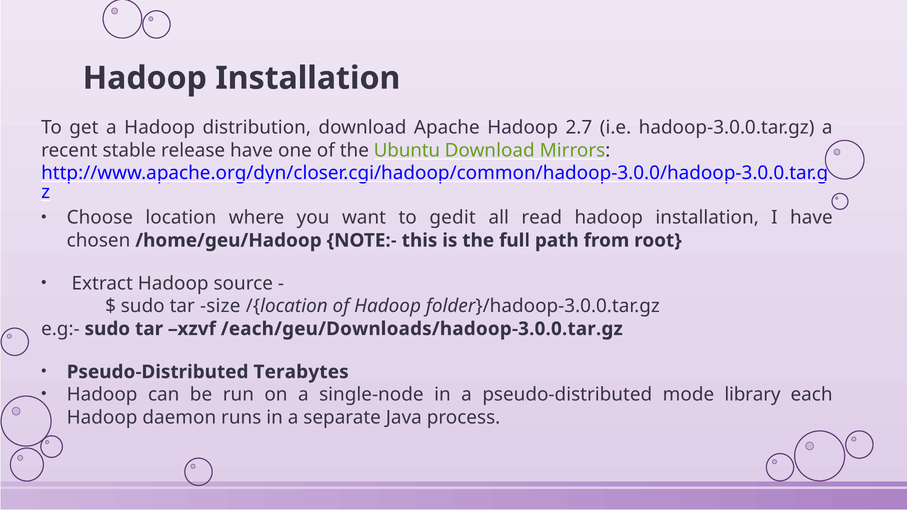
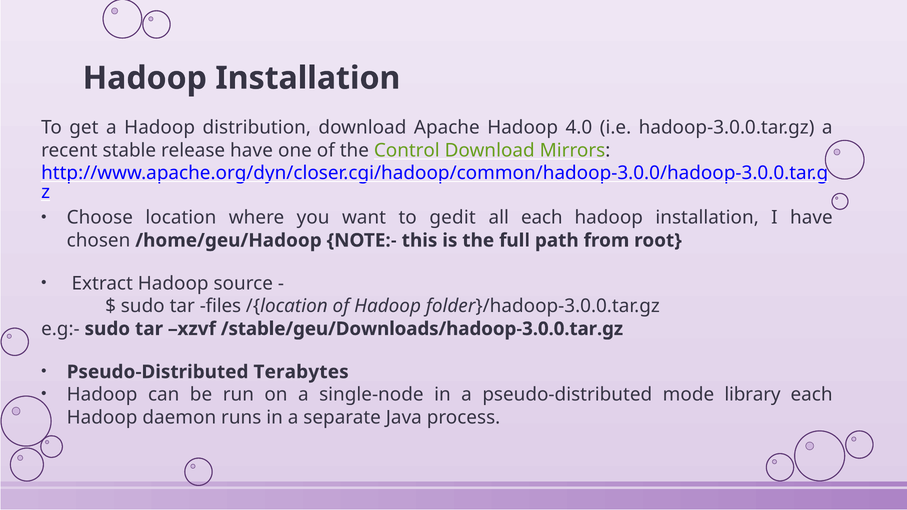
2.7: 2.7 -> 4.0 (579, 128)
Ubuntu: Ubuntu -> Control (407, 150)
all read: read -> each (542, 218)
size: size -> files (220, 306)
/each/geu/Downloads/hadoop-3.0.0.tar.gz: /each/geu/Downloads/hadoop-3.0.0.tar.gz -> /stable/geu/Downloads/hadoop-3.0.0.tar.gz (422, 329)
